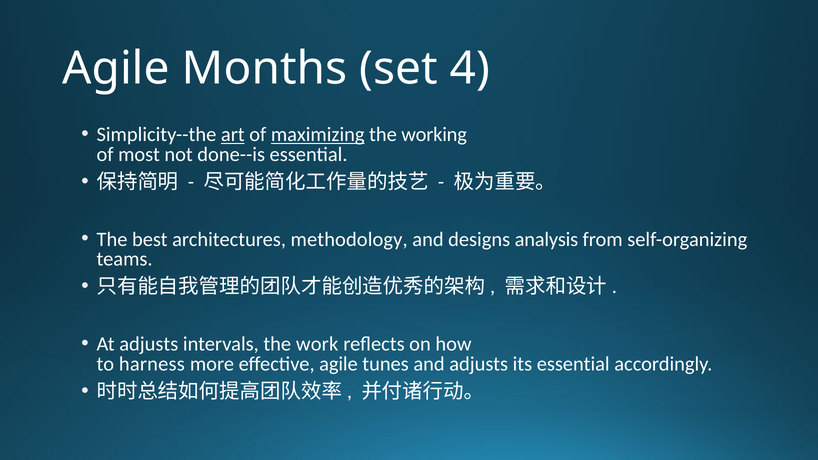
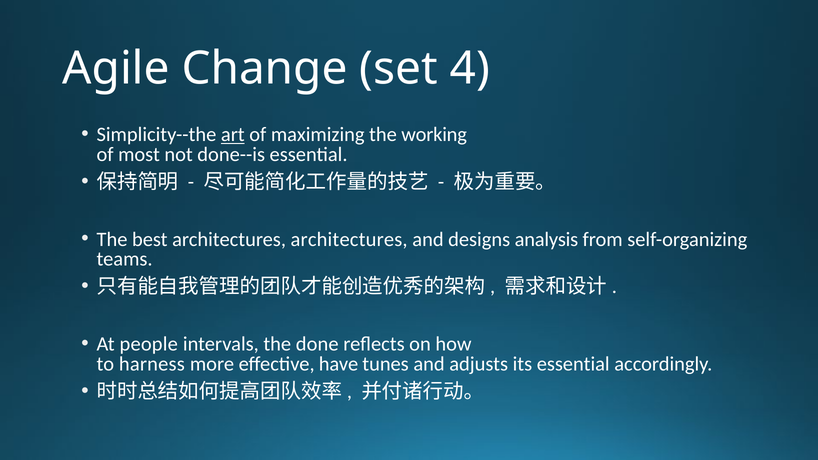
Months: Months -> Change (265, 69)
maximizing underline: present -> none (318, 135)
architectures methodology: methodology -> architectures (349, 239)
At adjusts: adjusts -> people (149, 344)
work: work -> done (317, 344)
effective agile: agile -> have (339, 364)
